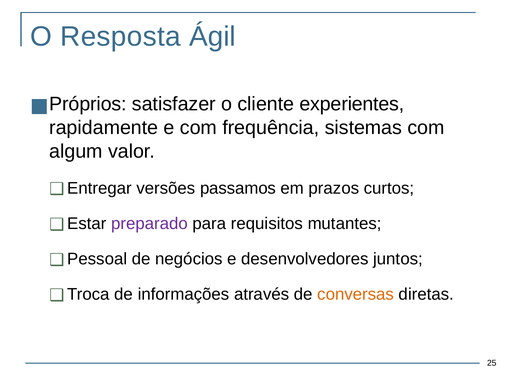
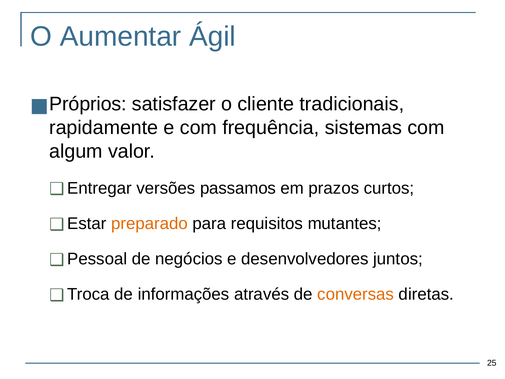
Resposta: Resposta -> Aumentar (121, 37)
experientes: experientes -> tradicionais (352, 104)
preparado colour: purple -> orange (150, 223)
